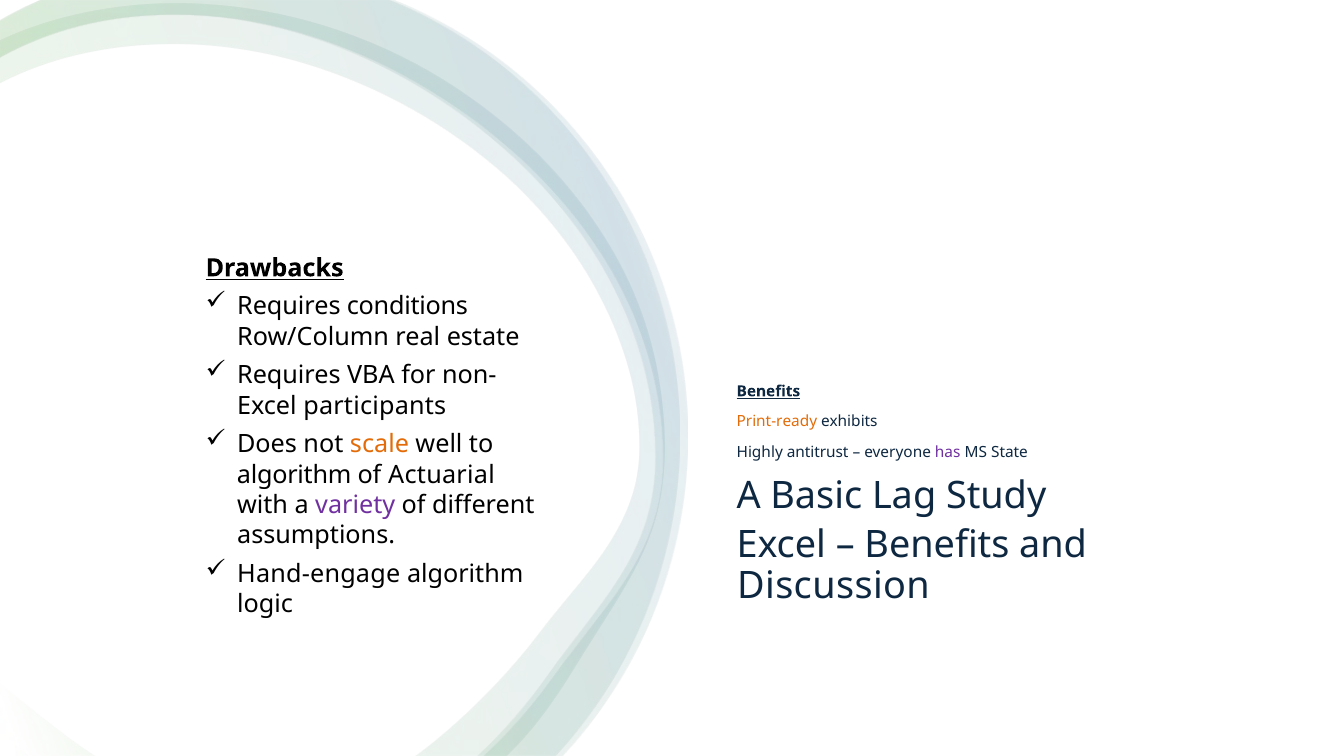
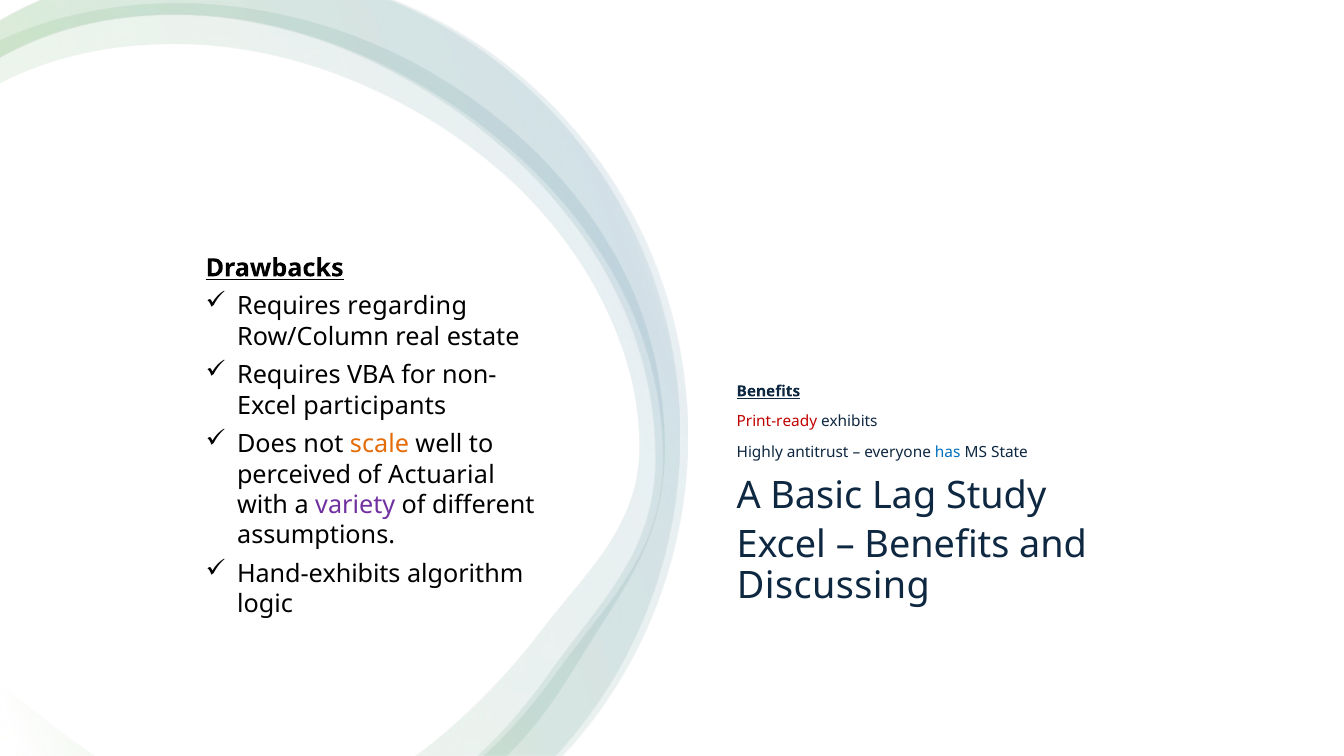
conditions: conditions -> regarding (407, 307)
Print-ready colour: orange -> red (777, 422)
has colour: purple -> blue (948, 453)
algorithm: algorithm -> perceived (294, 475)
Hand-engage: Hand-engage -> Hand-exhibits (319, 574)
Discussion: Discussion -> Discussing (833, 586)
